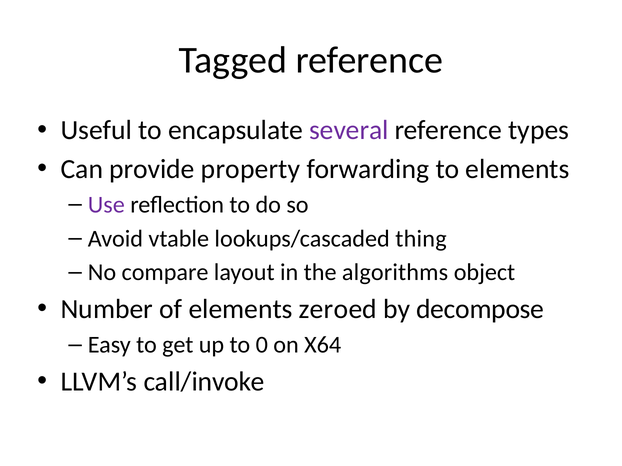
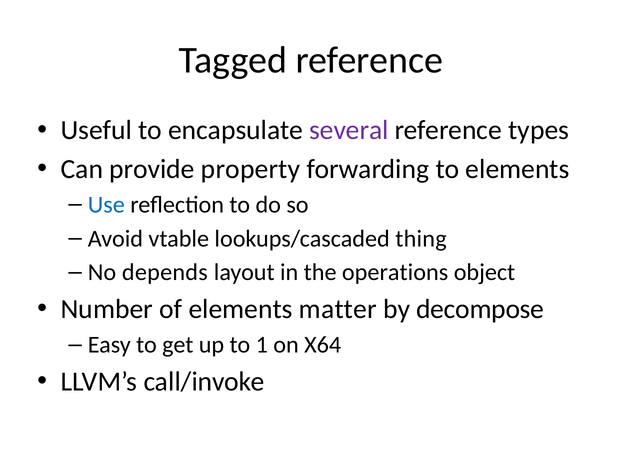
Use colour: purple -> blue (106, 205)
compare: compare -> depends (165, 273)
algorithms: algorithms -> operations (395, 273)
zeroed: zeroed -> matter (338, 310)
0: 0 -> 1 (262, 345)
